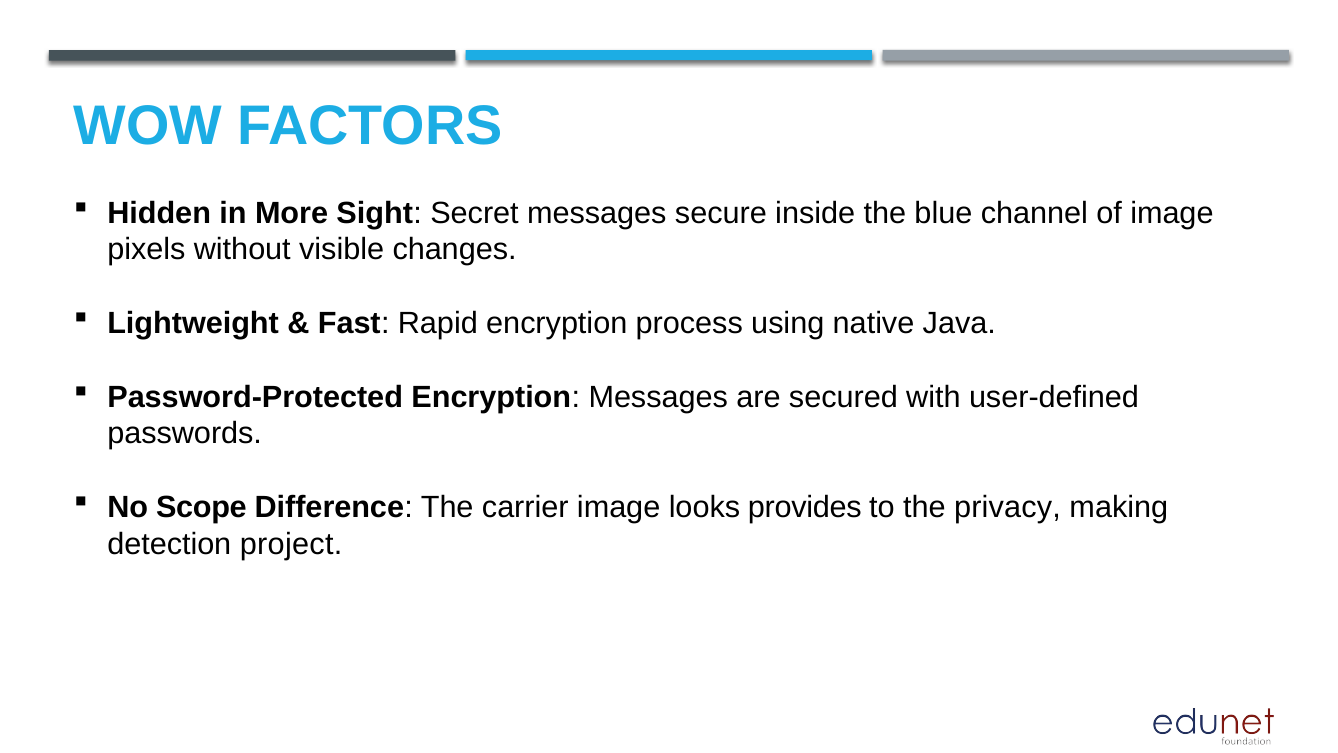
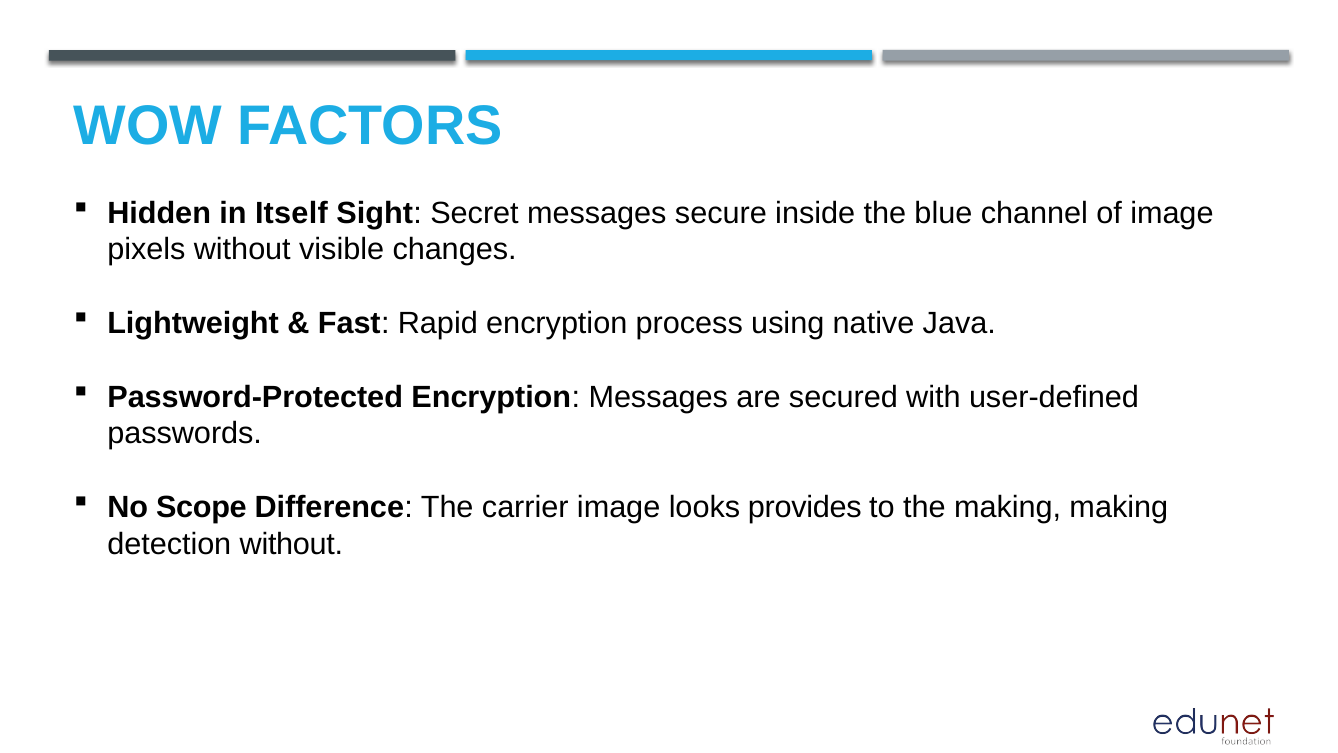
More: More -> Itself (291, 213)
the privacy: privacy -> making (1008, 507)
detection project: project -> without (291, 544)
